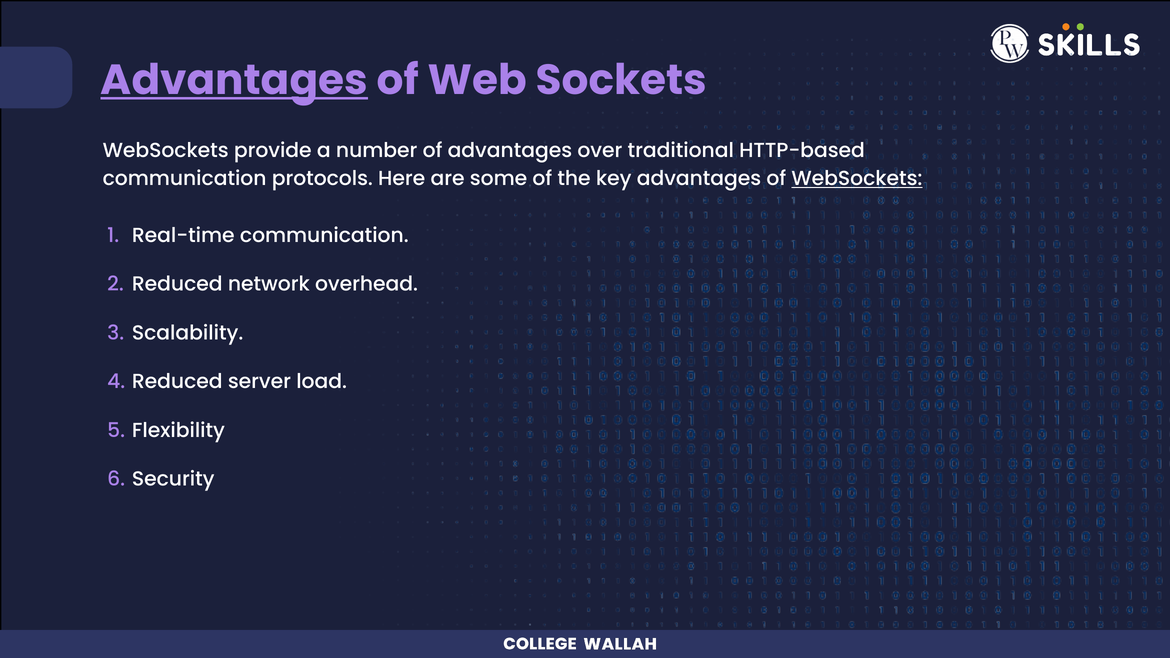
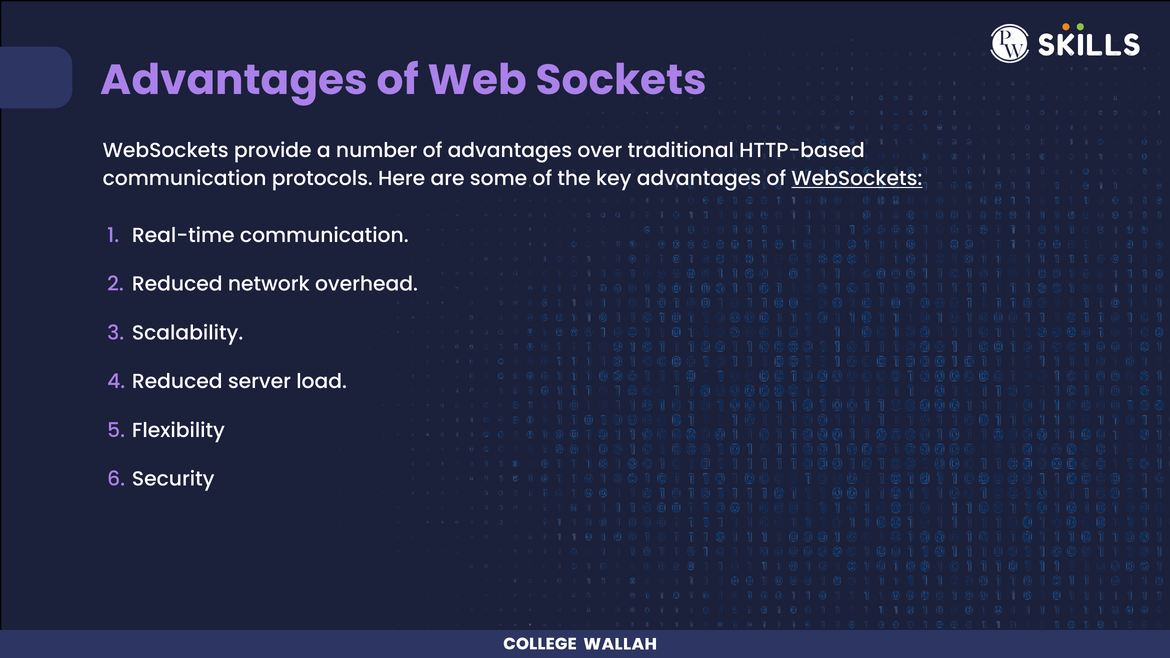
Advantages underline: present -> none (234, 80)
